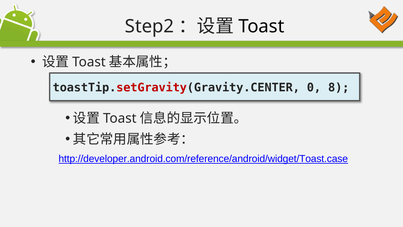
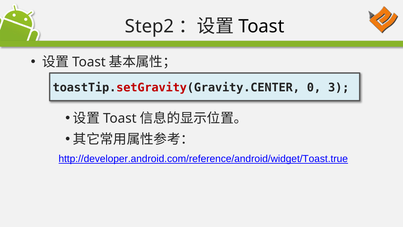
8: 8 -> 3 (339, 87)
http://developer.android.com/reference/android/widget/Toast.case: http://developer.android.com/reference/android/widget/Toast.case -> http://developer.android.com/reference/android/widget/Toast.true (203, 159)
